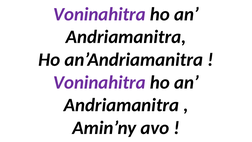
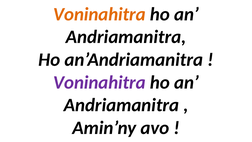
Voninahitra colour: purple -> orange (99, 14)
